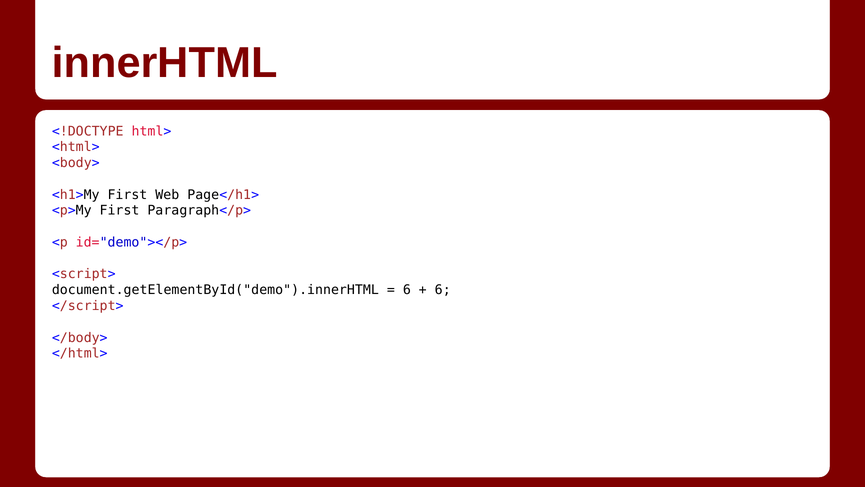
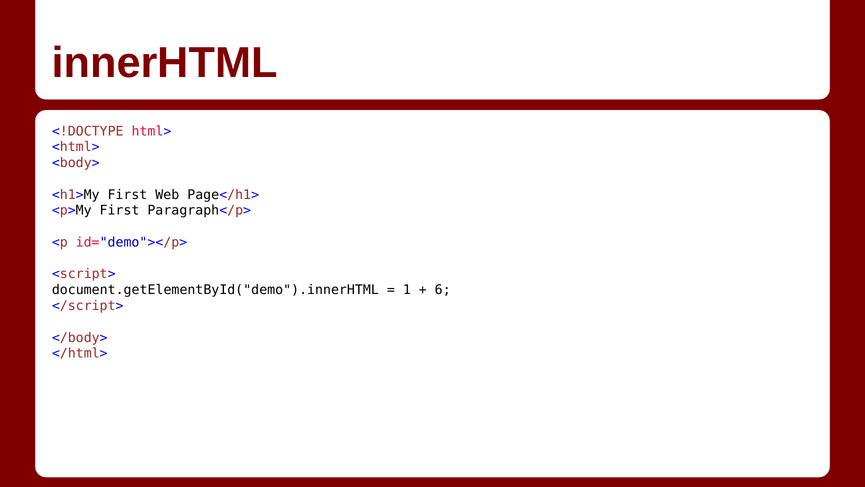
6: 6 -> 1 (407, 290)
